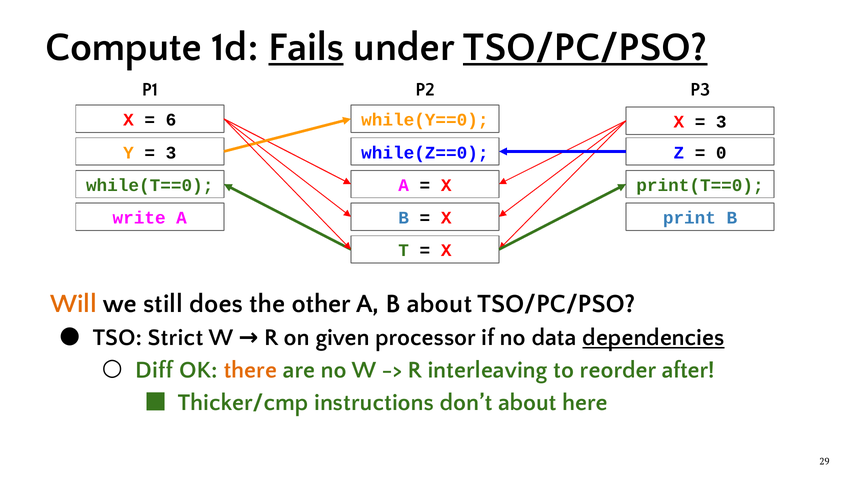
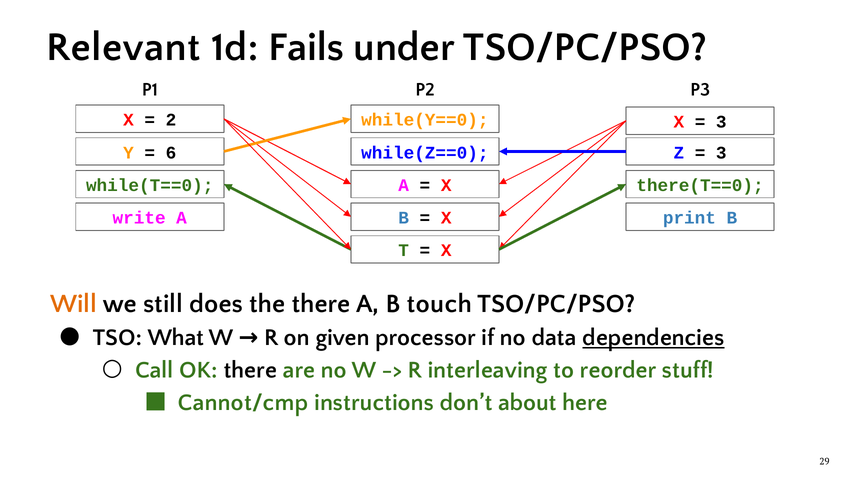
Compute: Compute -> Relevant (123, 47)
Fails underline: present -> none (306, 47)
TSO/PC/PSO underline: present -> none (585, 47)
6: 6 -> 2 (171, 120)
3: 3 -> 6 (171, 153)
0: 0 -> 3 (721, 153)
print(T==0: print(T==0 -> there(T==0 (700, 185)
the other: other -> there (321, 304)
B about: about -> touch (439, 304)
Strict: Strict -> What (176, 338)
Diff: Diff -> Call (154, 370)
there colour: orange -> black (250, 370)
after: after -> stuff (688, 370)
Thicker/cmp: Thicker/cmp -> Cannot/cmp (243, 403)
